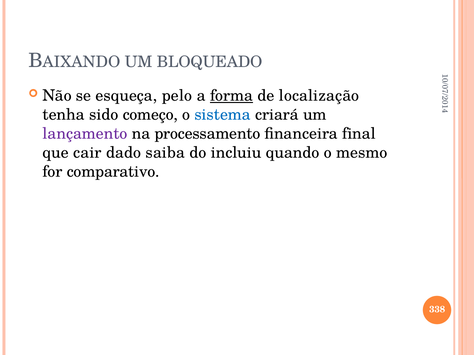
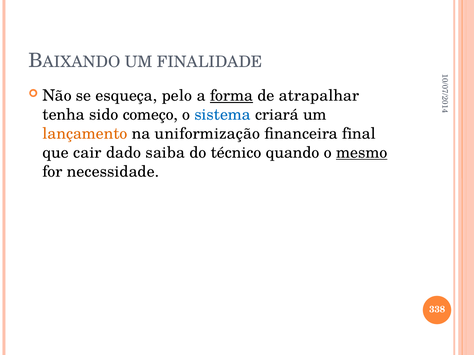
BLOQUEADO: BLOQUEADO -> FINALIDADE (210, 62)
localização: localização -> atrapalhar (319, 96)
lançamento colour: purple -> orange (85, 134)
processamento: processamento -> uniformização (207, 134)
incluiu: incluiu -> técnico (236, 153)
mesmo underline: none -> present (362, 153)
comparativo: comparativo -> necessidade (113, 172)
